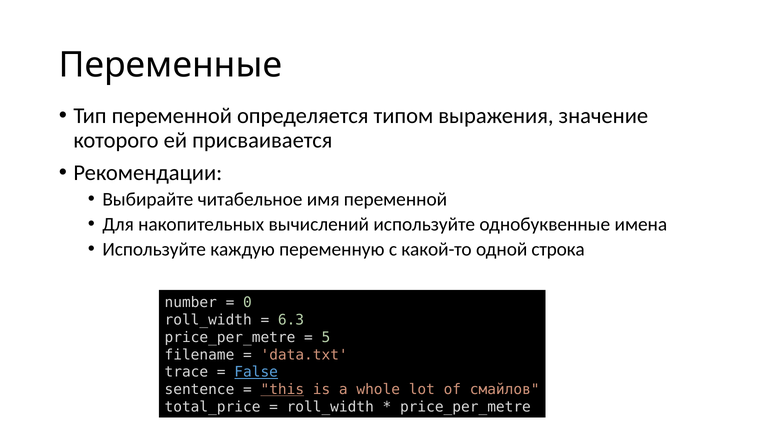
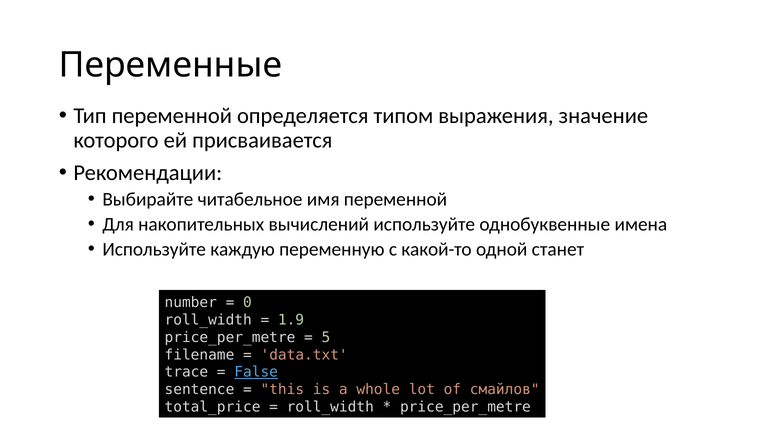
строка: строка -> станет (558, 249)
6.3: 6.3 -> 1.9 (291, 320)
this underline: present -> none (282, 389)
